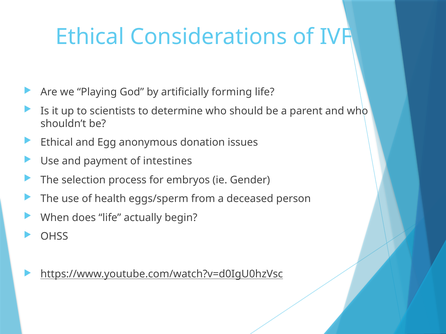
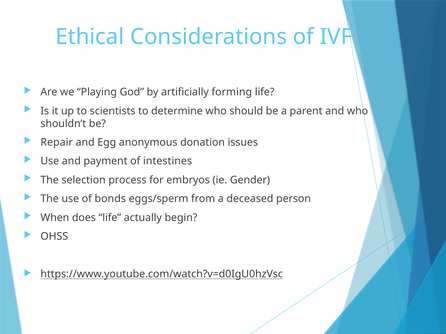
Ethical: Ethical -> Repair (57, 143)
health: health -> bonds (110, 199)
